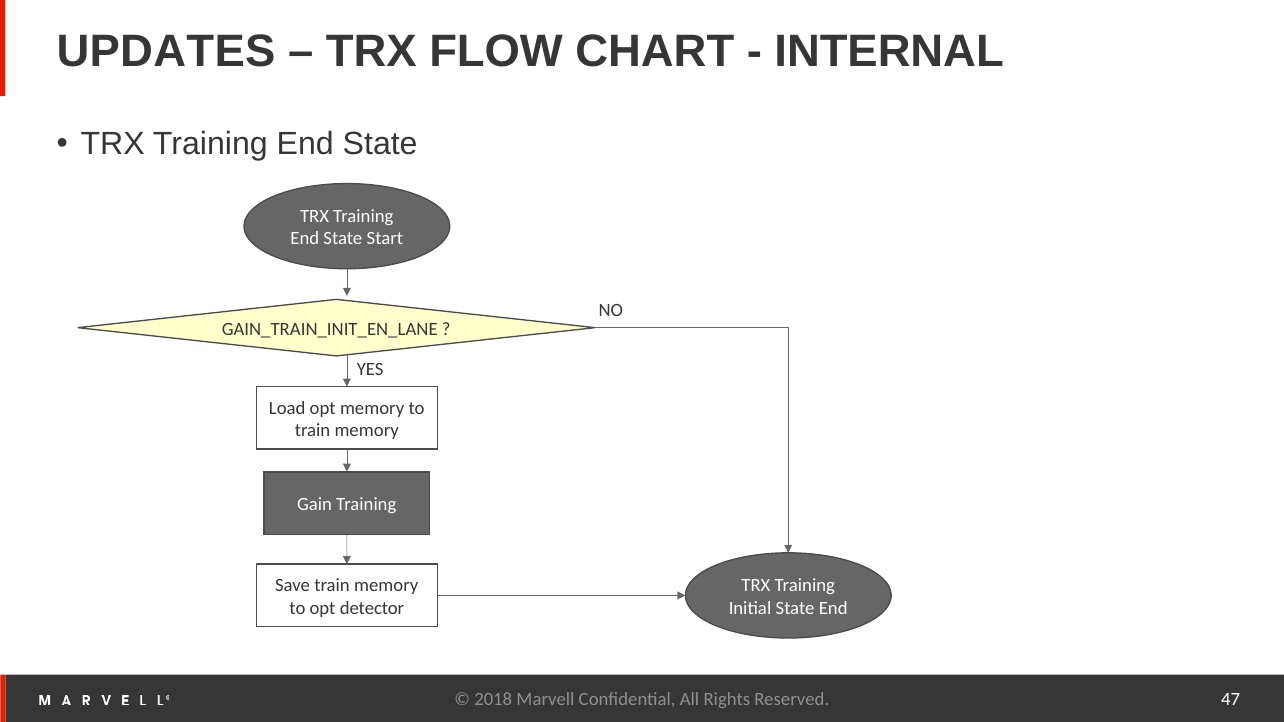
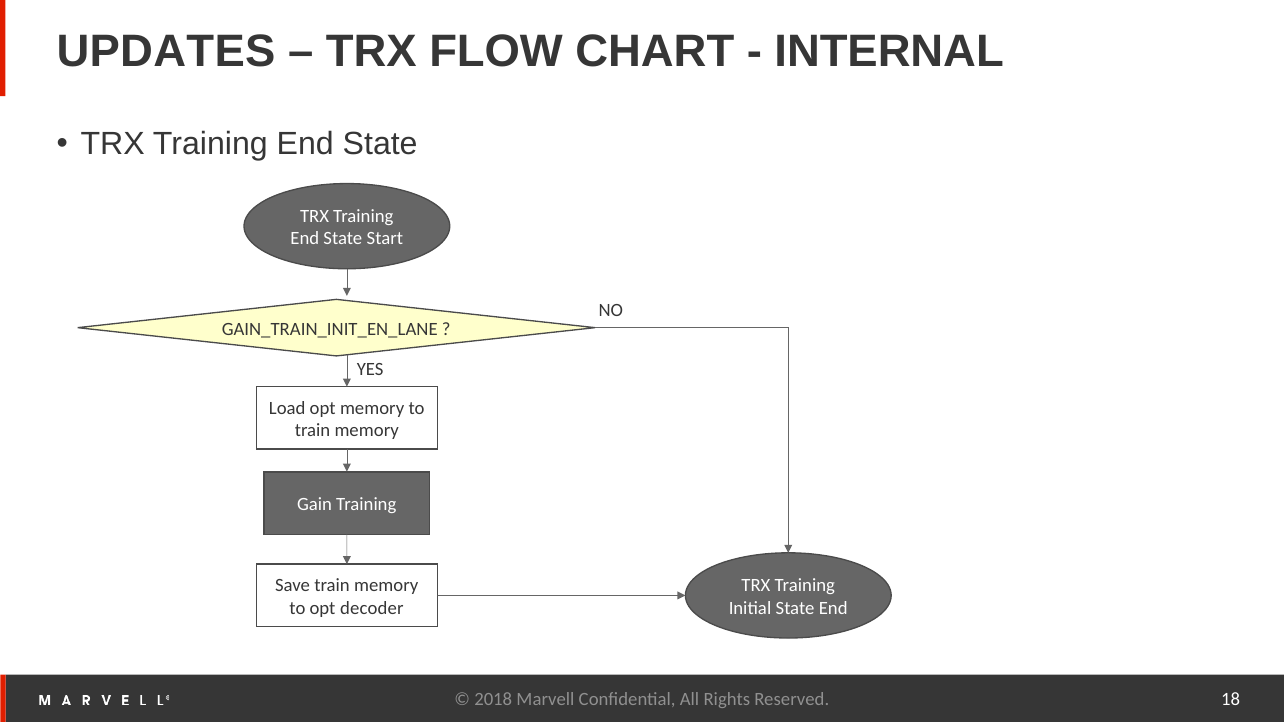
detector: detector -> decoder (372, 608)
47: 47 -> 18 (1231, 700)
